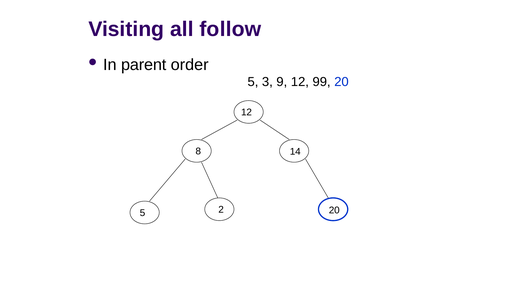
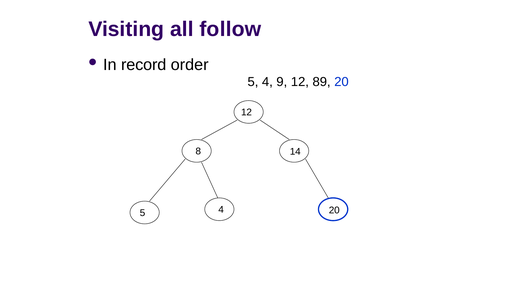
parent: parent -> record (144, 65)
3: 3 -> 4 (267, 82)
99: 99 -> 89 (322, 82)
2: 2 -> 4 (221, 210)
